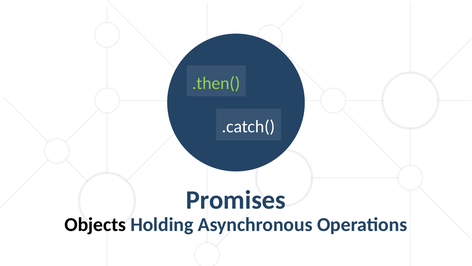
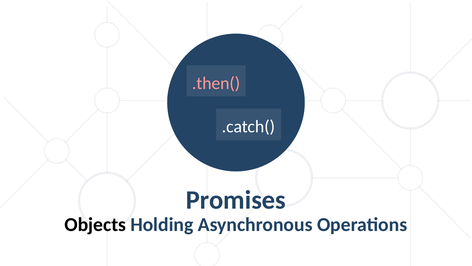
.then( colour: light green -> pink (216, 83)
